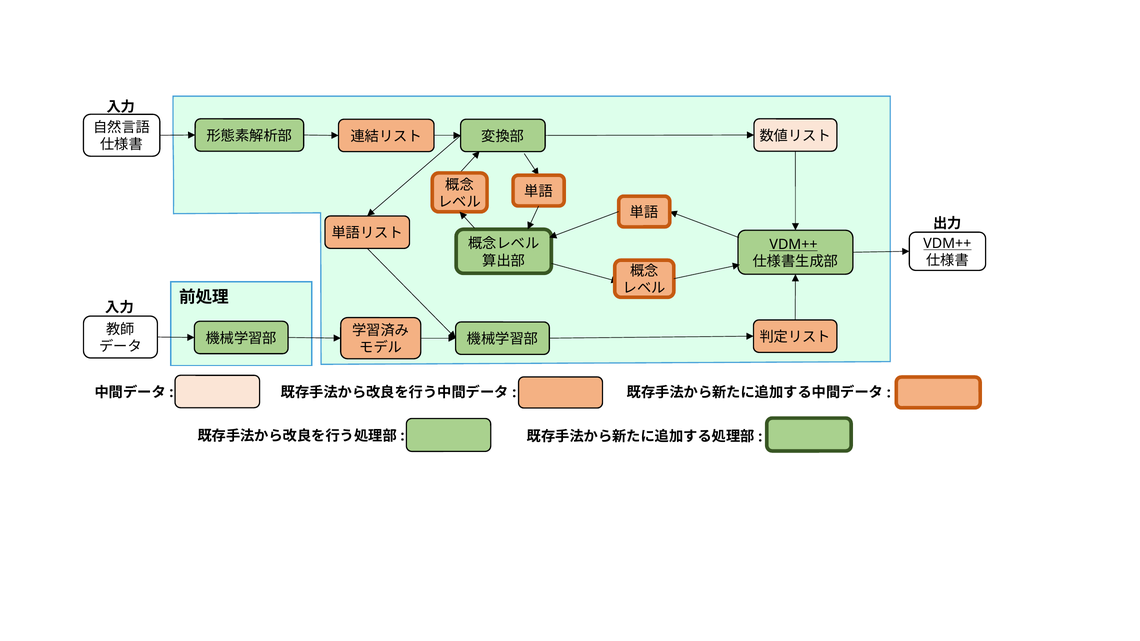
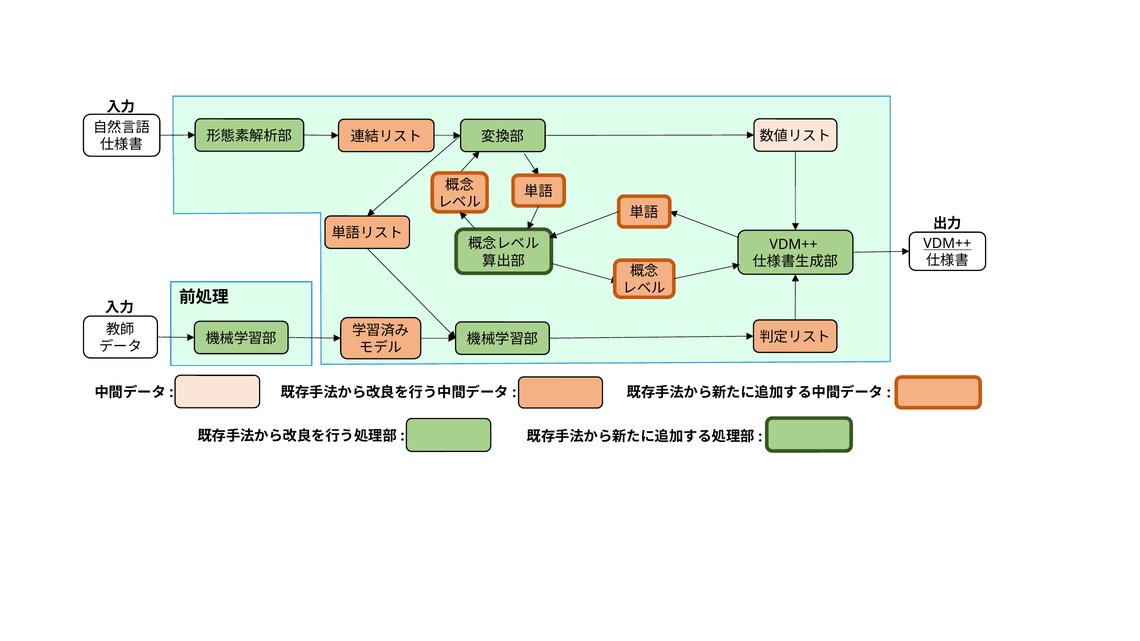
VDM++ underline: present -> none (794, 245)
